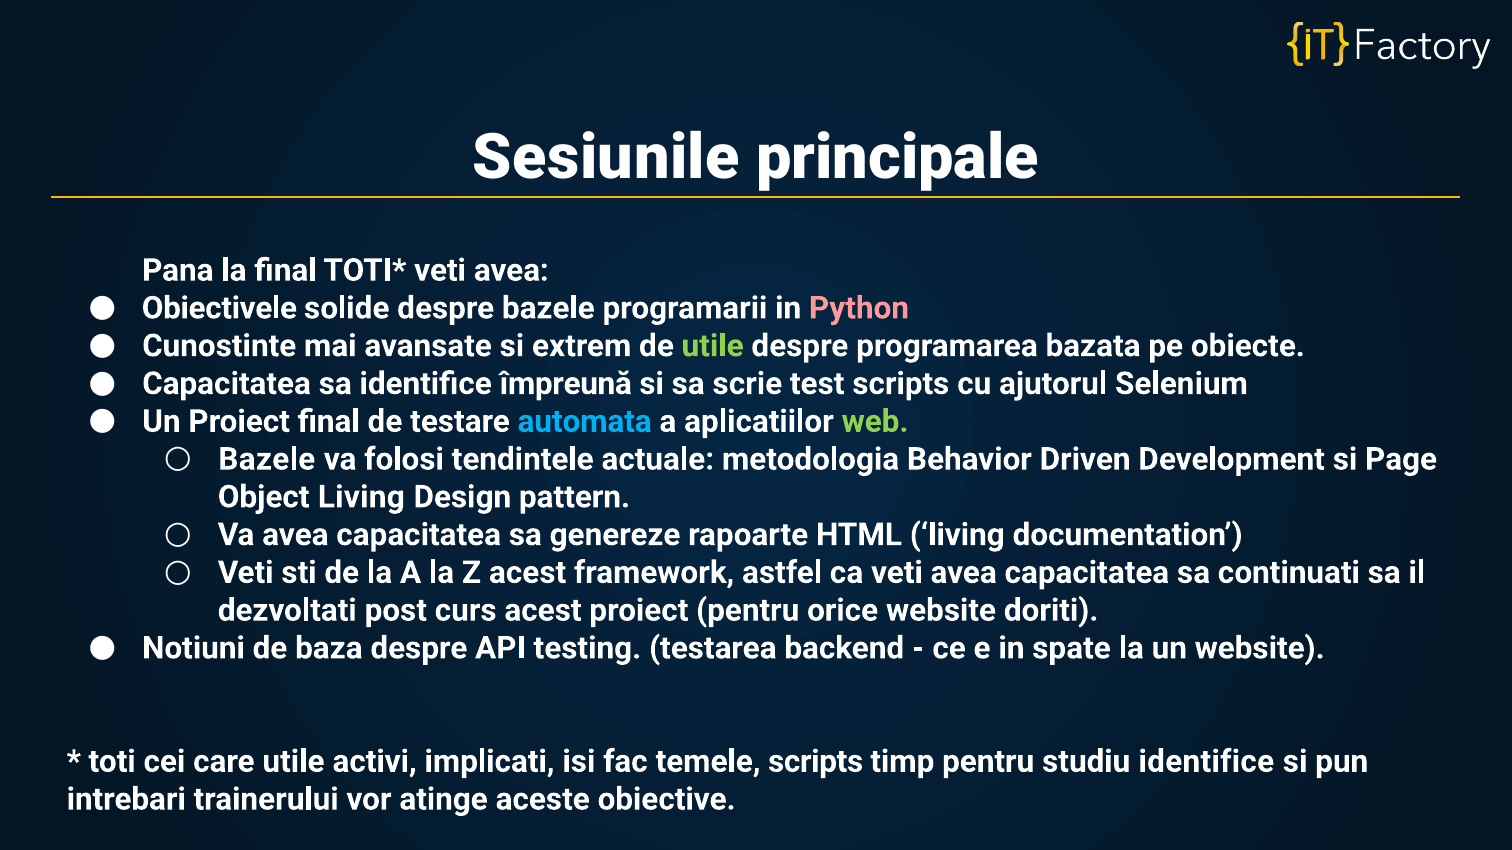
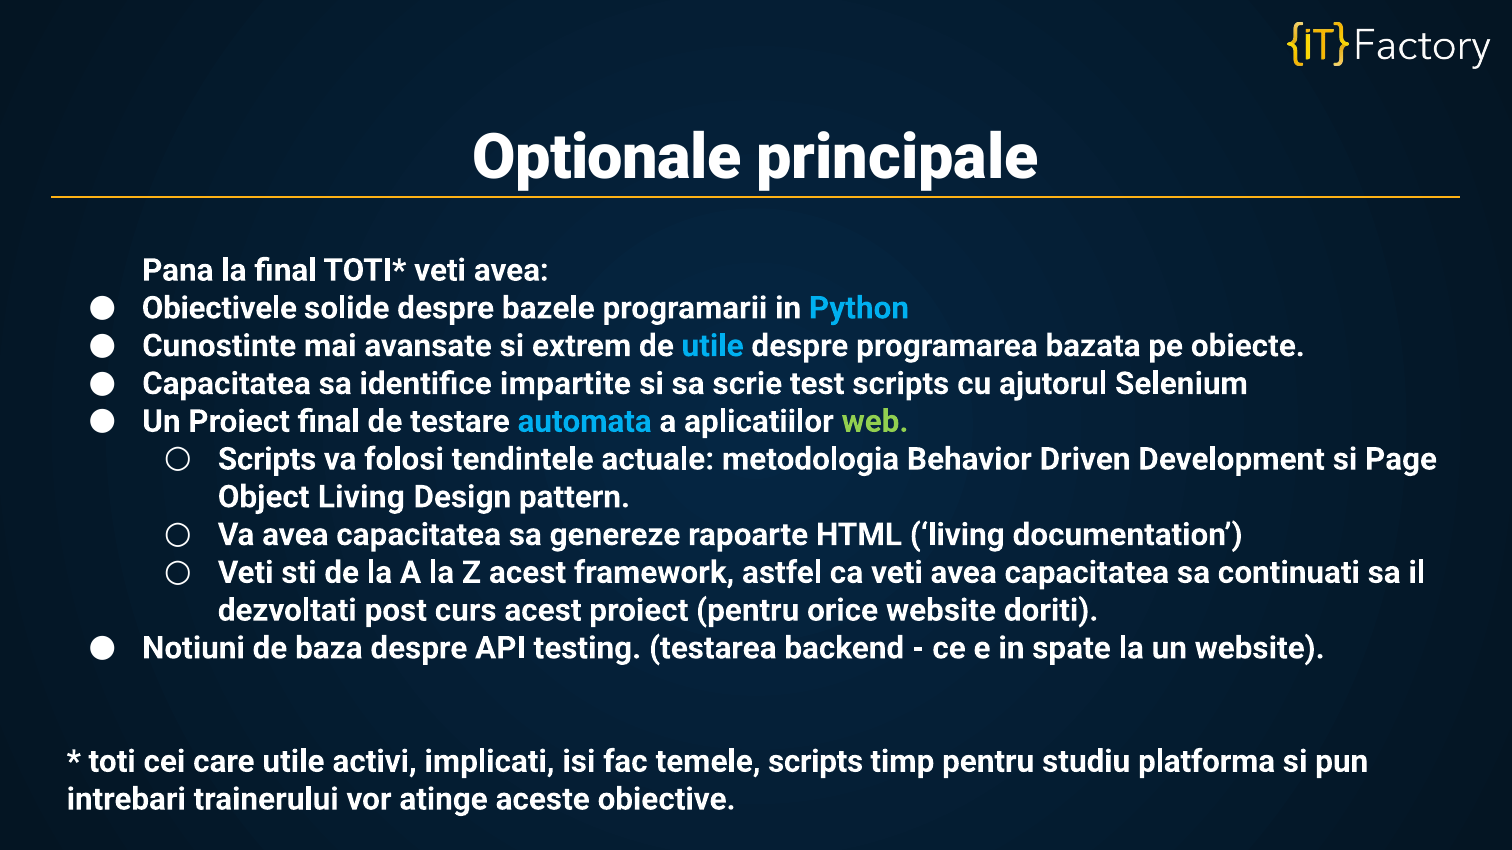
Sesiunile: Sesiunile -> Optionale (607, 158)
Python colour: pink -> light blue (859, 308)
utile colour: light green -> light blue (713, 346)
împreună: împreună -> impartite (565, 384)
Bazele: Bazele -> Scripts (267, 459)
studiu identifice: identifice -> platforma (1207, 762)
